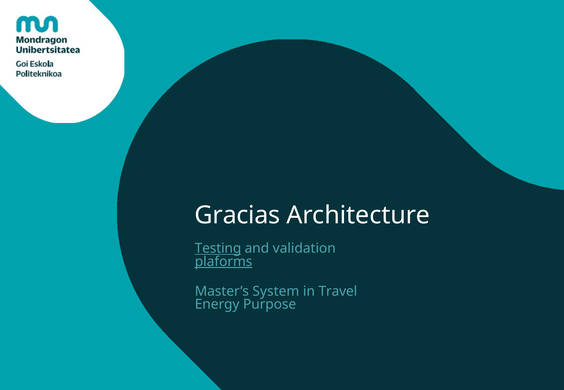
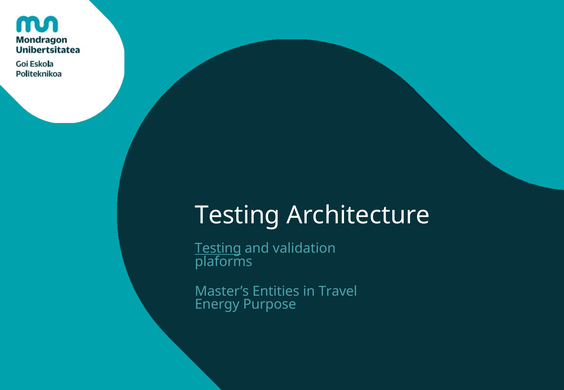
Gracias: Gracias -> Testing (237, 216)
plaforms underline: present -> none (224, 262)
System: System -> Entities (276, 292)
